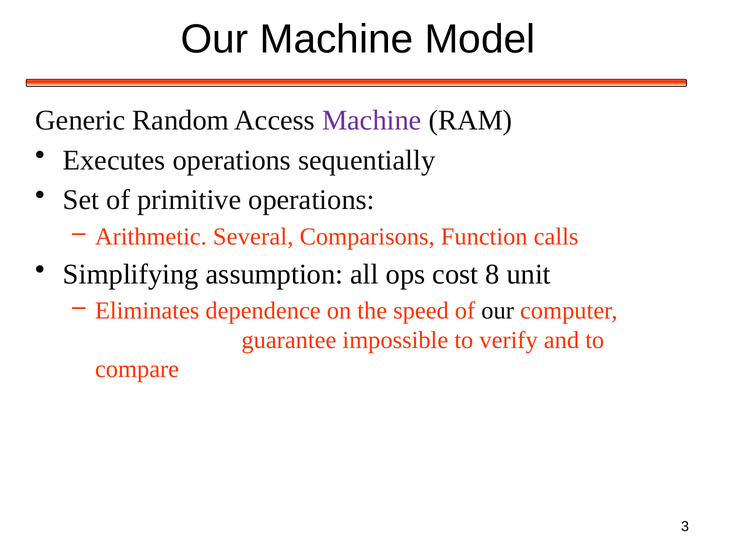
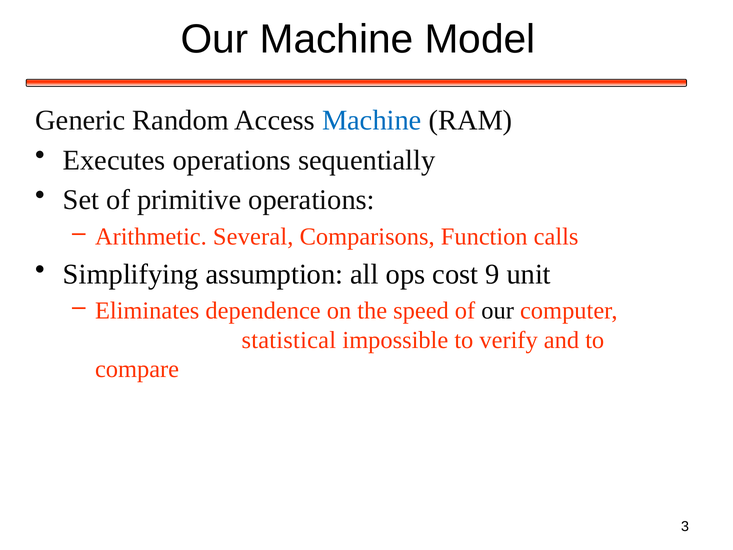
Machine colour: purple -> blue (372, 120)
8: 8 -> 9 (492, 274)
guarantee: guarantee -> statistical (289, 340)
